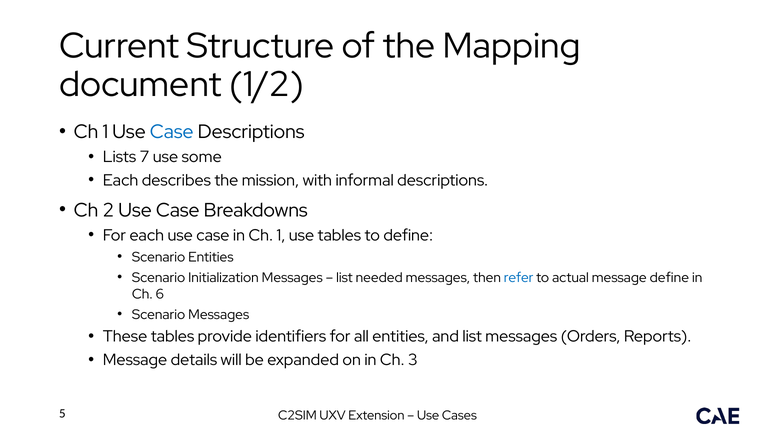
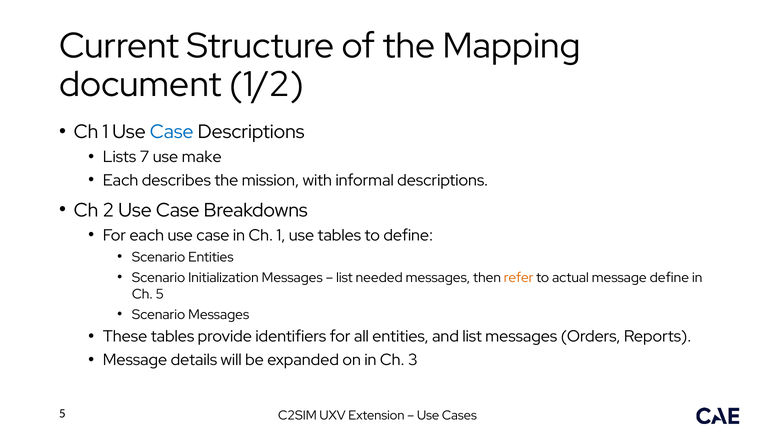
some: some -> make (202, 157)
refer colour: blue -> orange (519, 278)
Ch 6: 6 -> 5 (160, 294)
